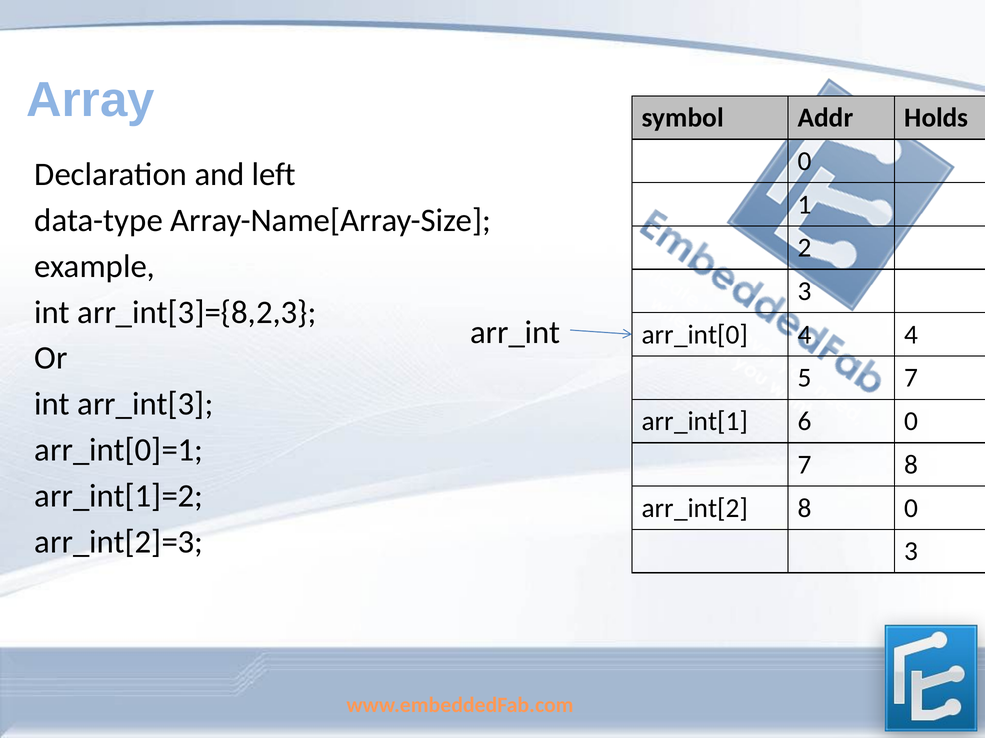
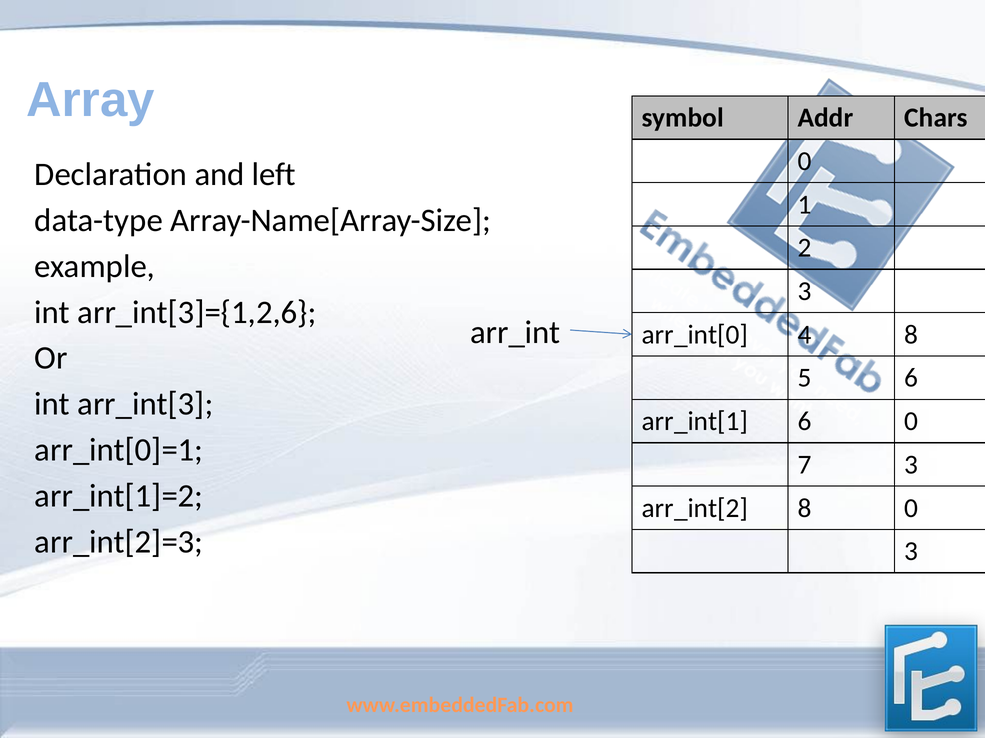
Holds: Holds -> Chars (936, 118)
arr_int[3]={8,2,3: arr_int[3]={8,2,3 -> arr_int[3]={1,2,6 (197, 313)
4 4: 4 -> 8 (911, 335)
5 7: 7 -> 6 (911, 378)
7 8: 8 -> 3 (911, 465)
